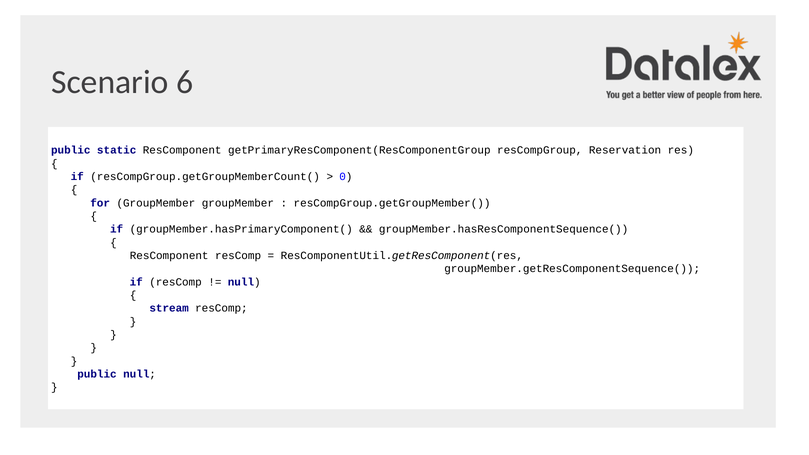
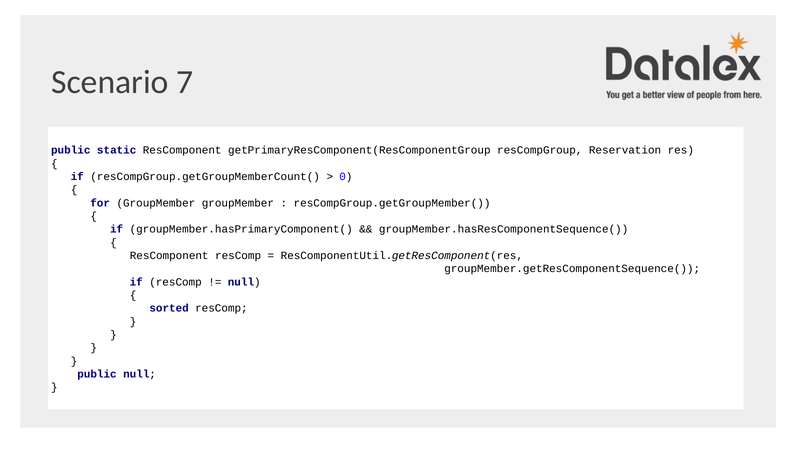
6: 6 -> 7 (185, 82)
stream: stream -> sorted (169, 308)
